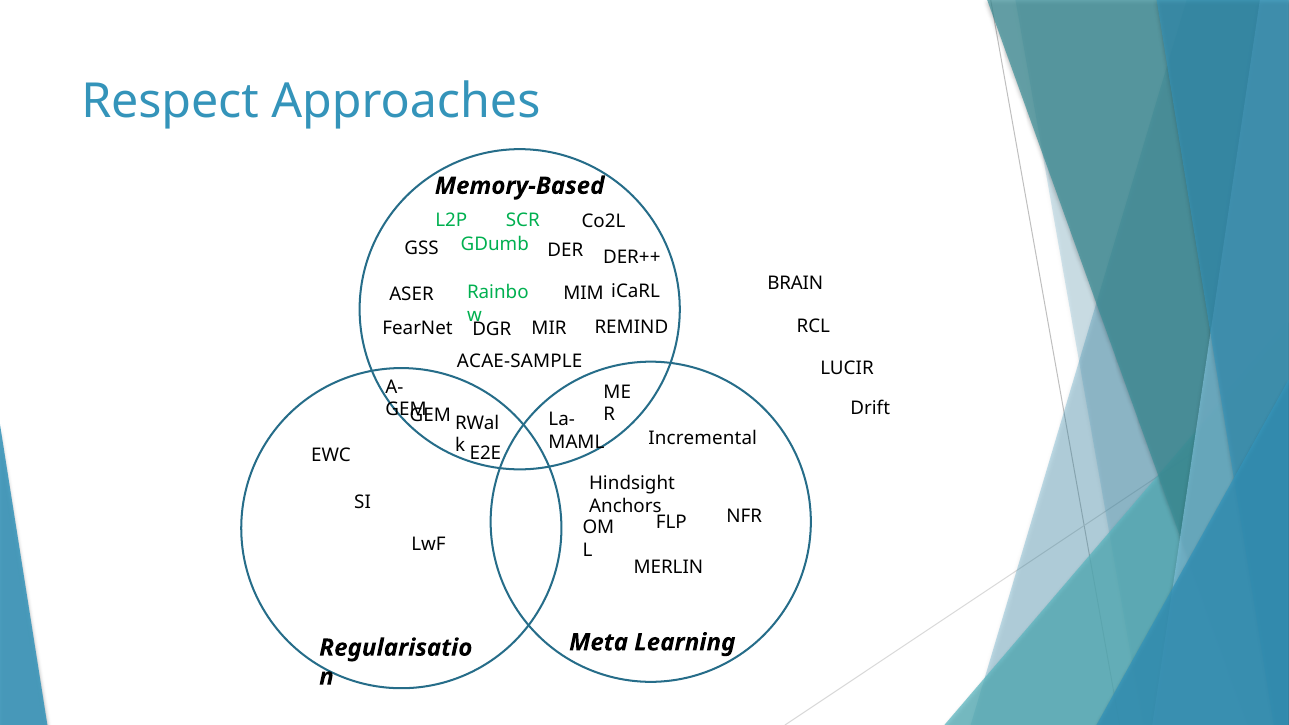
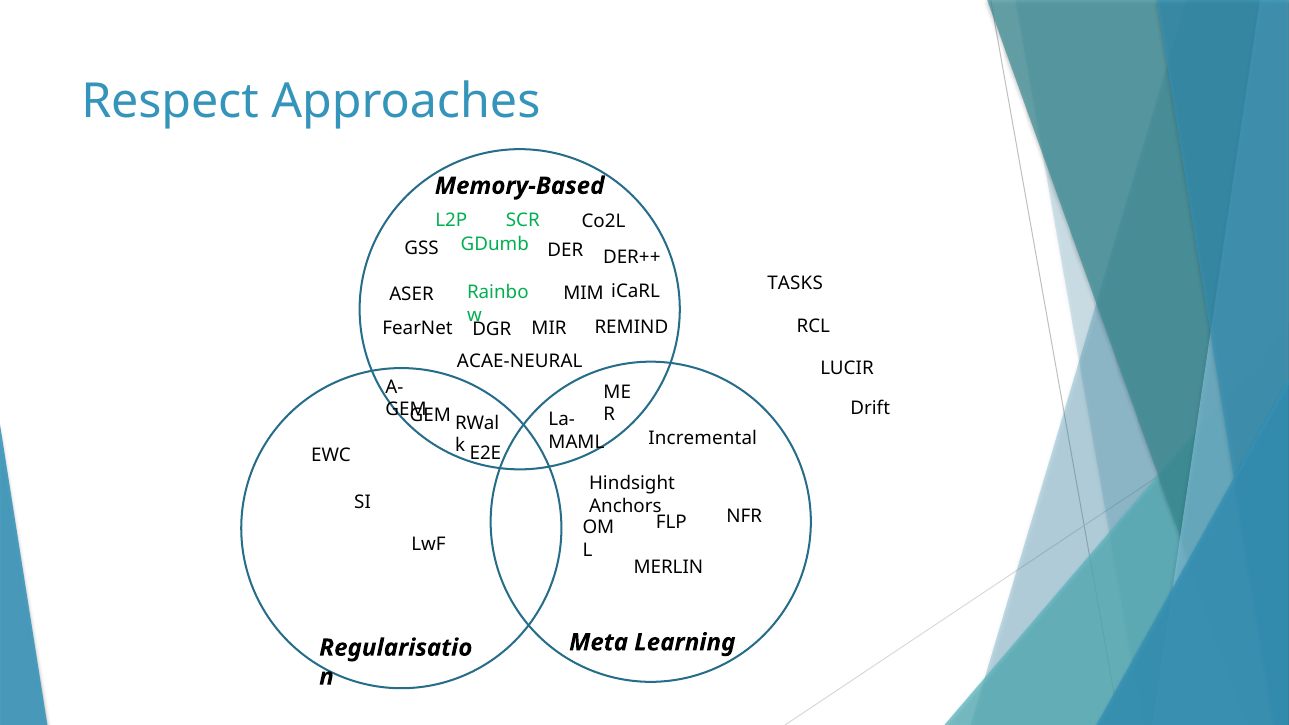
BRAIN: BRAIN -> TASKS (795, 283)
ACAE-SAMPLE: ACAE-SAMPLE -> ACAE-NEURAL (520, 362)
